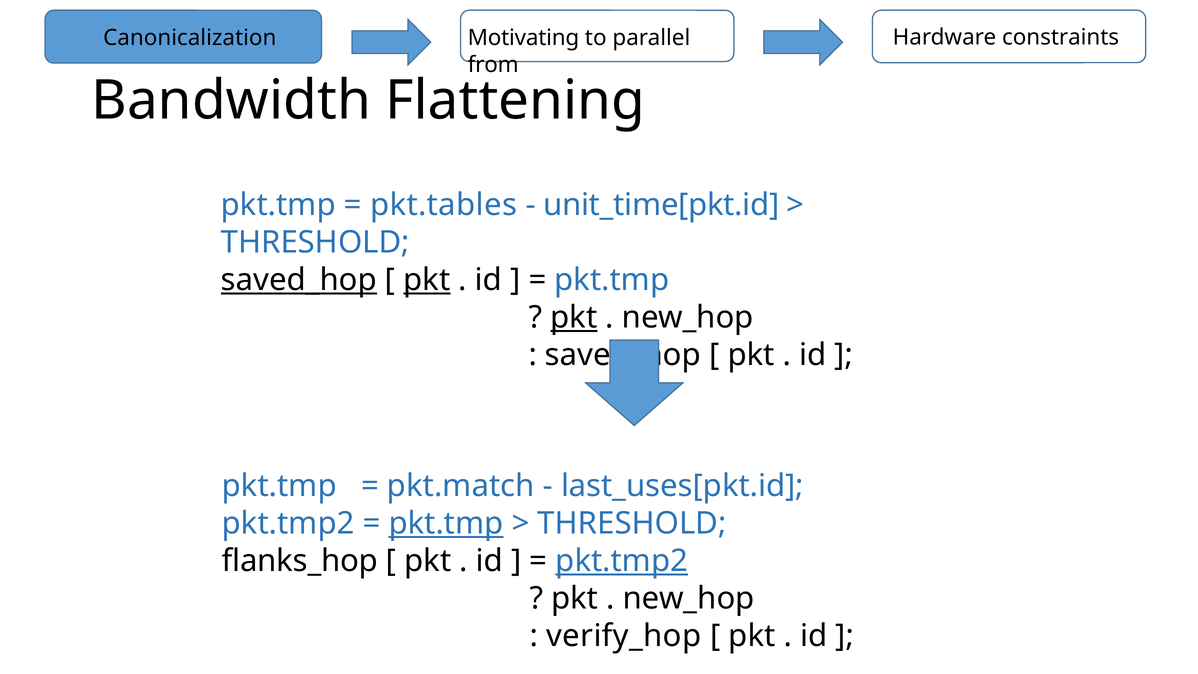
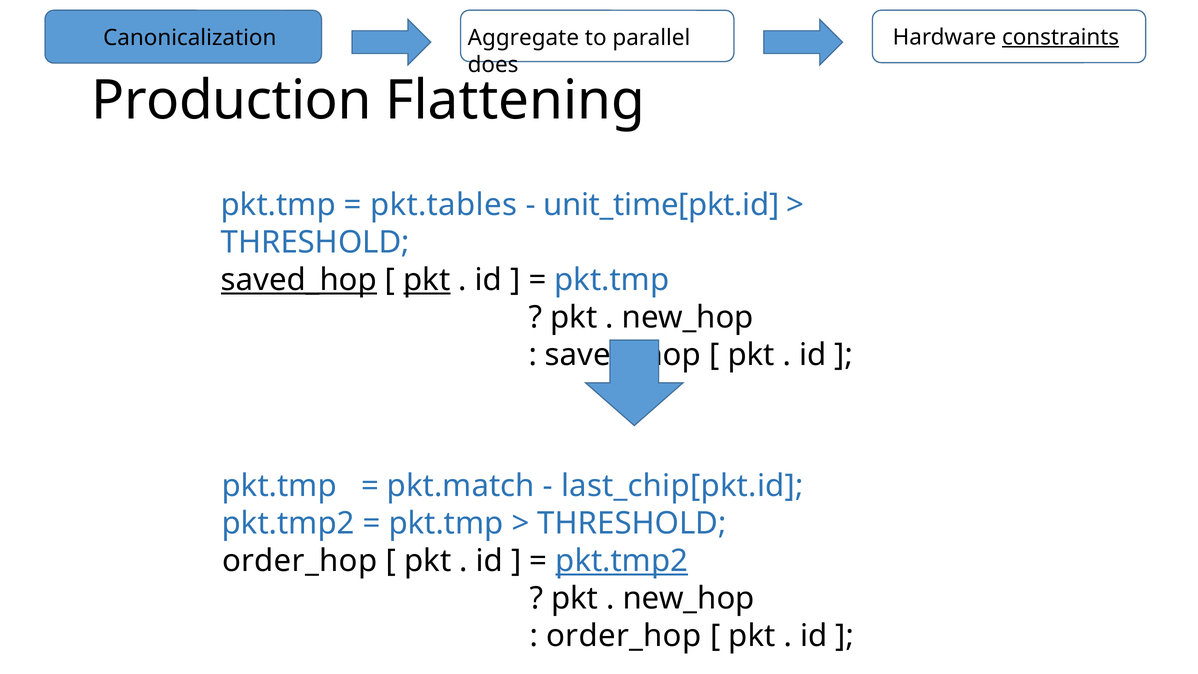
constraints underline: none -> present (1061, 37)
Motivating: Motivating -> Aggregate (523, 38)
from: from -> does (493, 65)
Bandwidth: Bandwidth -> Production (231, 101)
pkt underline: present -> none (574, 317)
last_uses[pkt.id: last_uses[pkt.id -> last_chip[pkt.id (682, 486)
pkt.tmp underline: present -> none (446, 524)
flanks_hop: flanks_hop -> order_hop (300, 561)
verify_hop: verify_hop -> order_hop (624, 636)
